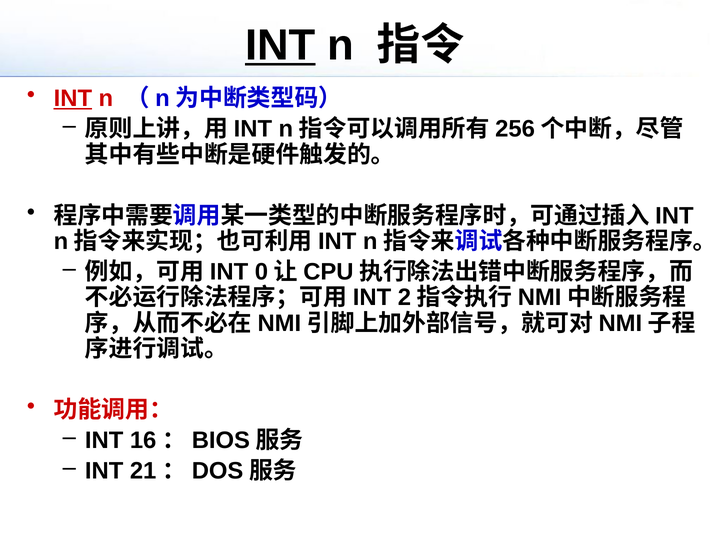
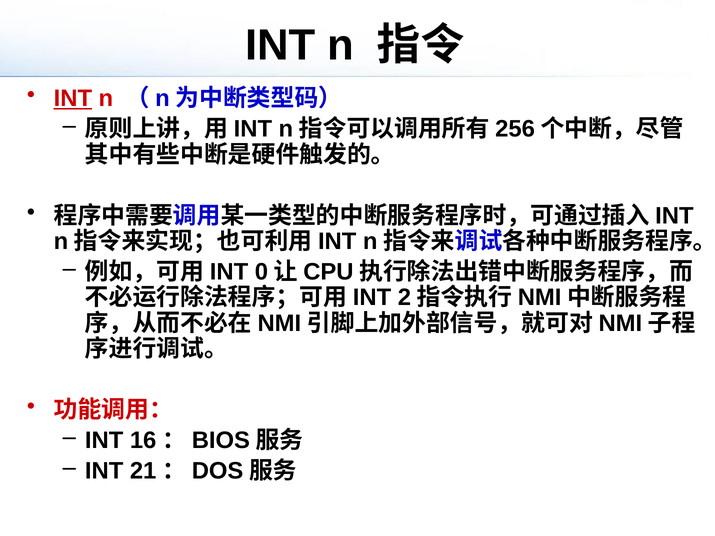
INT underline: present -> none (280, 45)
